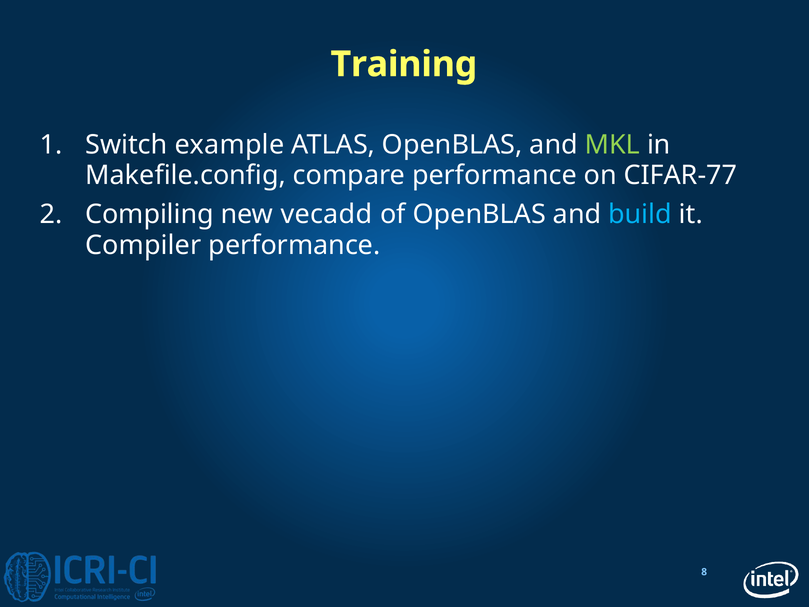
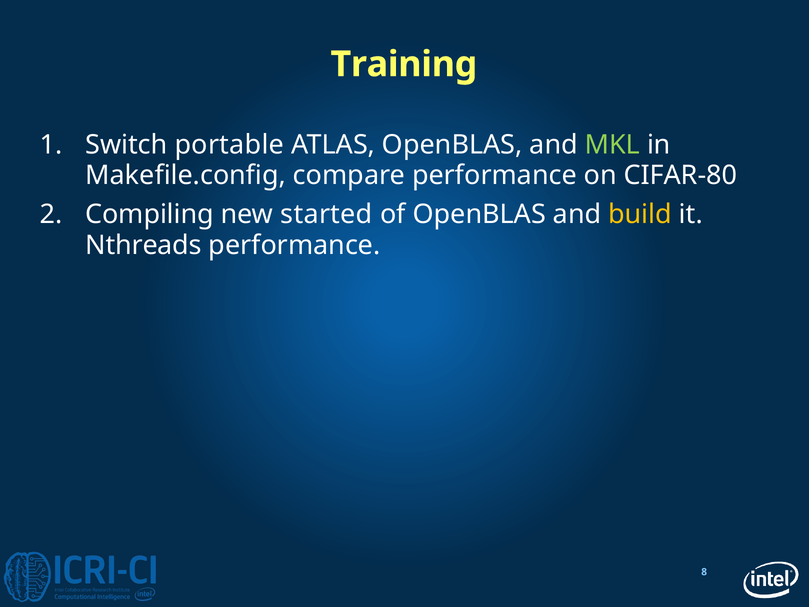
example: example -> portable (229, 145)
CIFAR-77: CIFAR-77 -> CIFAR-80 (680, 175)
vecadd: vecadd -> started (326, 214)
build colour: light blue -> yellow (640, 214)
Compiler: Compiler -> Nthreads (144, 245)
